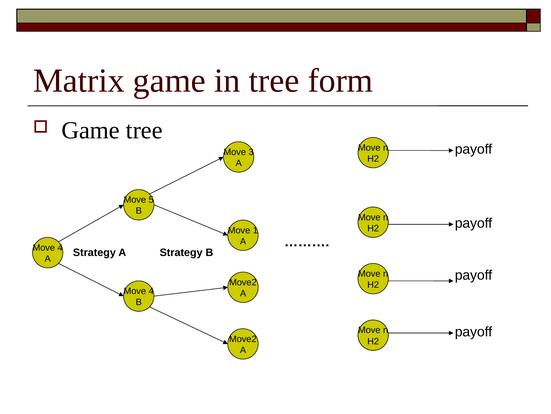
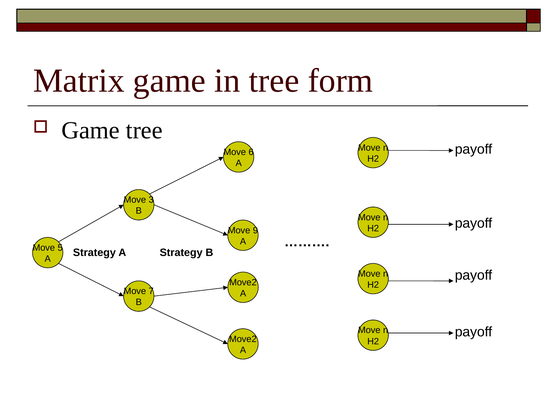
3: 3 -> 6 (251, 152)
5: 5 -> 3 (151, 199)
1: 1 -> 9 (255, 230)
4: 4 -> 5 (60, 247)
4: 4 -> 7 (151, 291)
